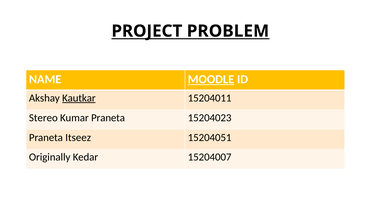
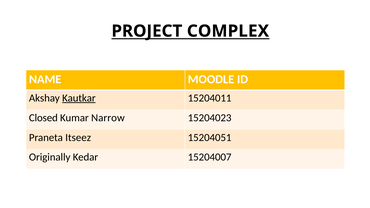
PROBLEM: PROBLEM -> COMPLEX (228, 31)
MOODLE underline: present -> none (211, 79)
Stereo: Stereo -> Closed (43, 118)
Kumar Praneta: Praneta -> Narrow (108, 118)
